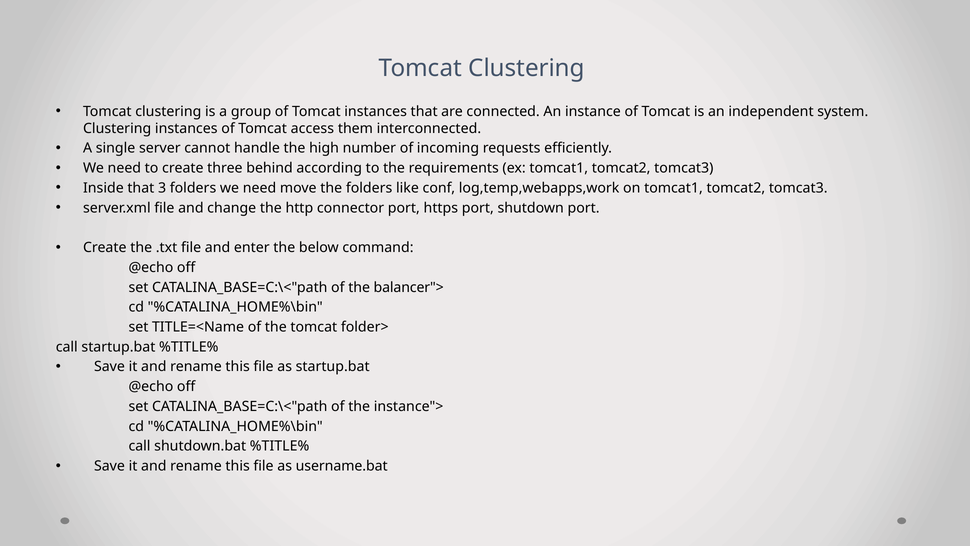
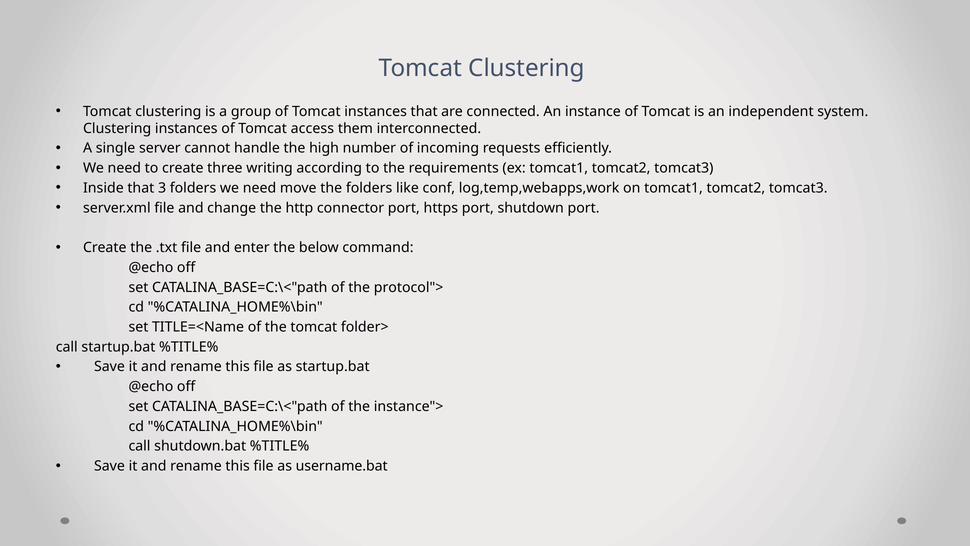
behind: behind -> writing (270, 168)
balancer">: balancer"> -> protocol"> (409, 287)
